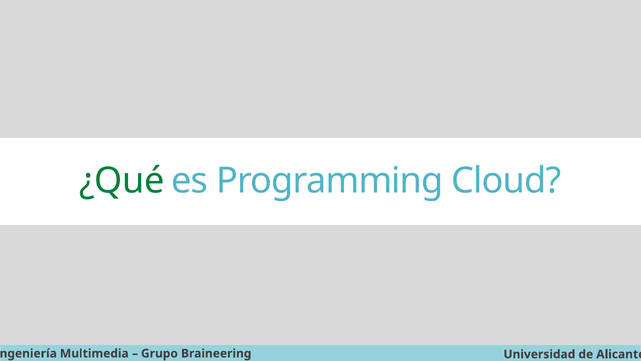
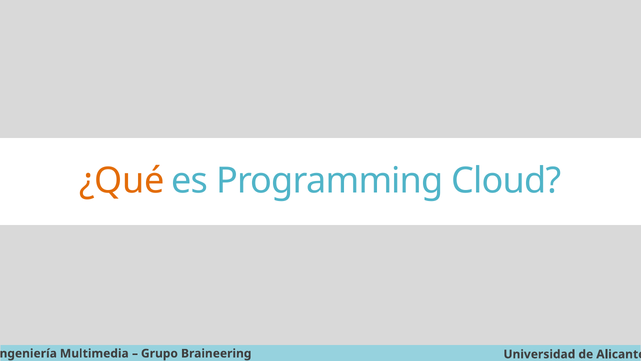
¿Qué colour: green -> orange (122, 180)
